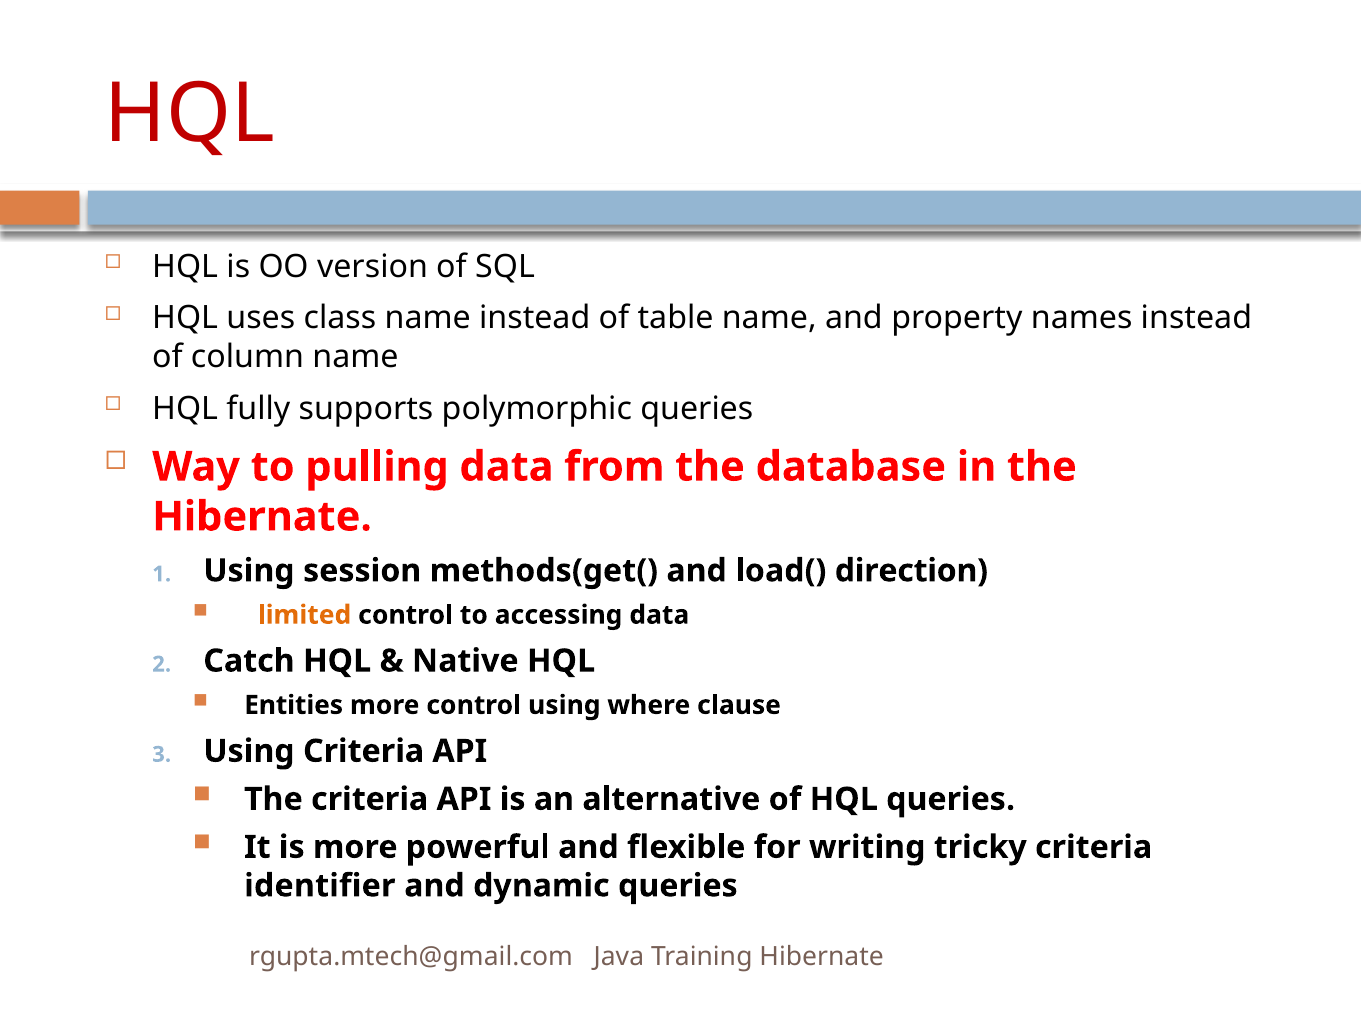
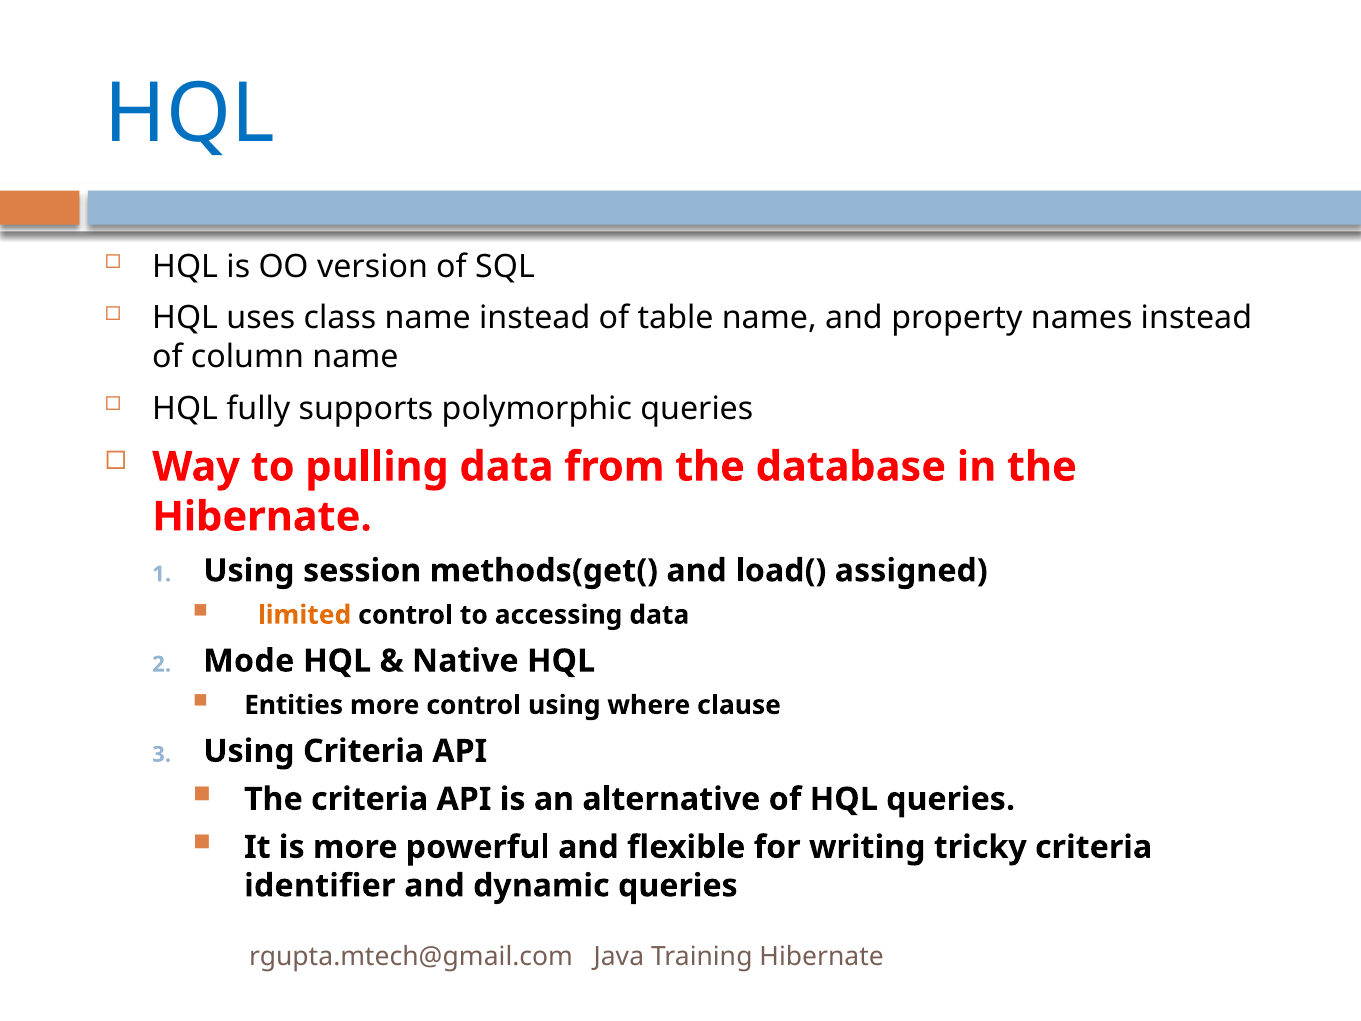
HQL colour: red -> blue (190, 114)
direction: direction -> assigned (911, 571)
Catch: Catch -> Mode (249, 661)
